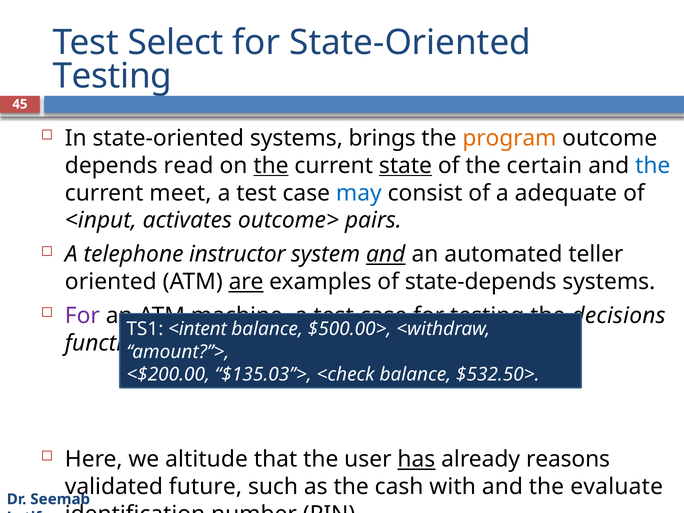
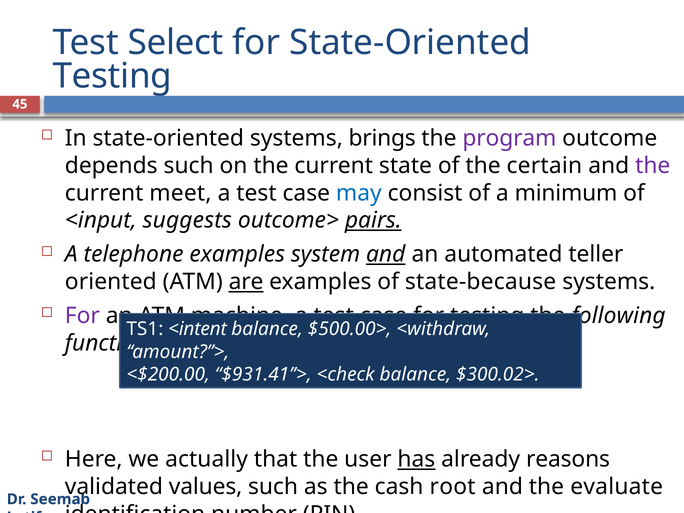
program colour: orange -> purple (509, 138)
depends read: read -> such (189, 166)
the underline: present -> none (271, 166)
state underline: present -> none (405, 166)
the colour: blue -> purple (653, 166)
adequate: adequate -> minimum (566, 193)
activates: activates -> suggests (187, 220)
pairs underline: none -> present (373, 220)
telephone instructor: instructor -> examples (237, 254)
state-depends: state-depends -> state-because (481, 282)
decisions: decisions -> following (619, 316)
$135.03’’>: $135.03’’> -> $931.41’’> (263, 375)
$532.50>: $532.50> -> $300.02> (498, 375)
altitude: altitude -> actually (207, 459)
future: future -> values (206, 487)
with: with -> root (453, 487)
